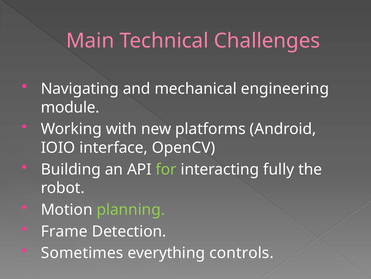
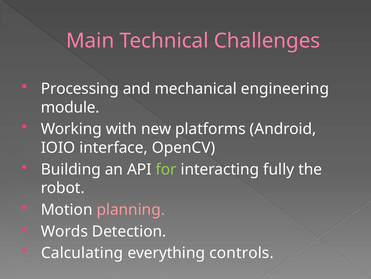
Navigating: Navigating -> Processing (80, 89)
planning colour: light green -> pink (131, 209)
Frame: Frame -> Words (64, 231)
Sometimes: Sometimes -> Calculating (82, 252)
